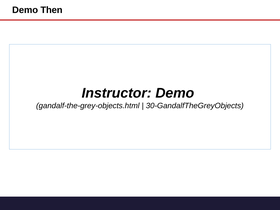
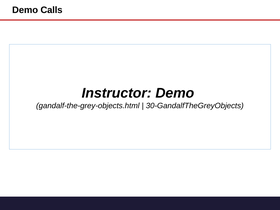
Then: Then -> Calls (51, 10)
